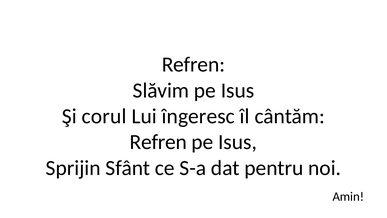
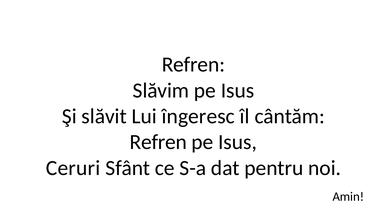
corul: corul -> slăvit (104, 116)
Sprijin: Sprijin -> Ceruri (73, 168)
